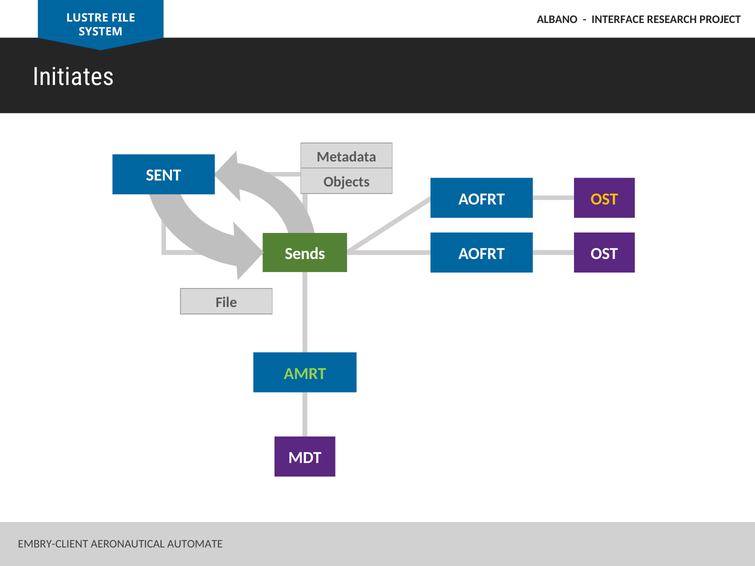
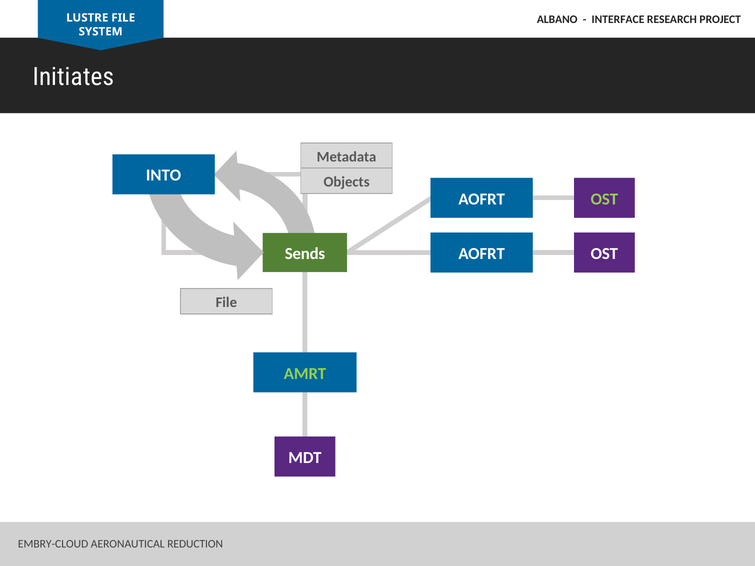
SENT: SENT -> INTO (164, 176)
OST colour: yellow -> light green (604, 199)
EMBRY-CLIENT: EMBRY-CLIENT -> EMBRY-CLOUD (53, 544)
AUTOMATE: AUTOMATE -> REDUCTION (195, 544)
